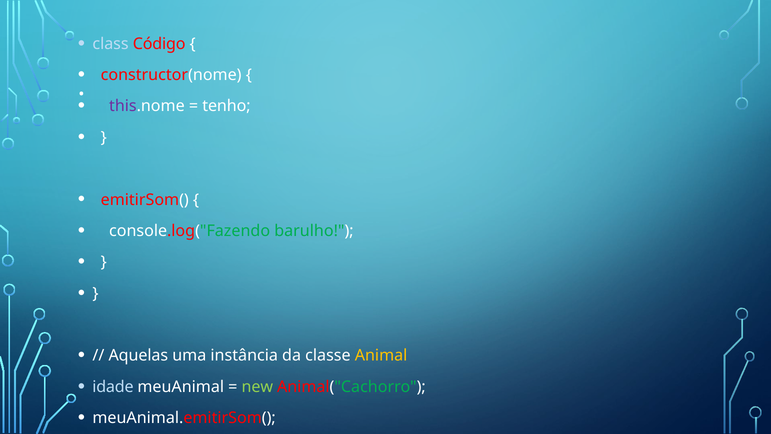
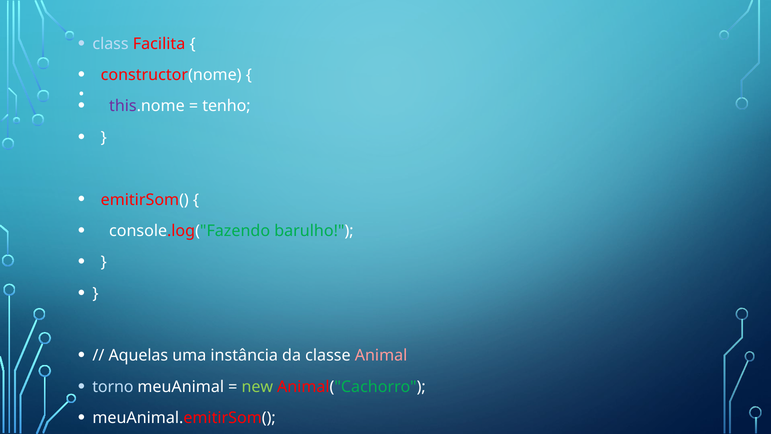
Código: Código -> Facilita (159, 44)
Animal colour: yellow -> pink (381, 355)
idade: idade -> torno (113, 387)
